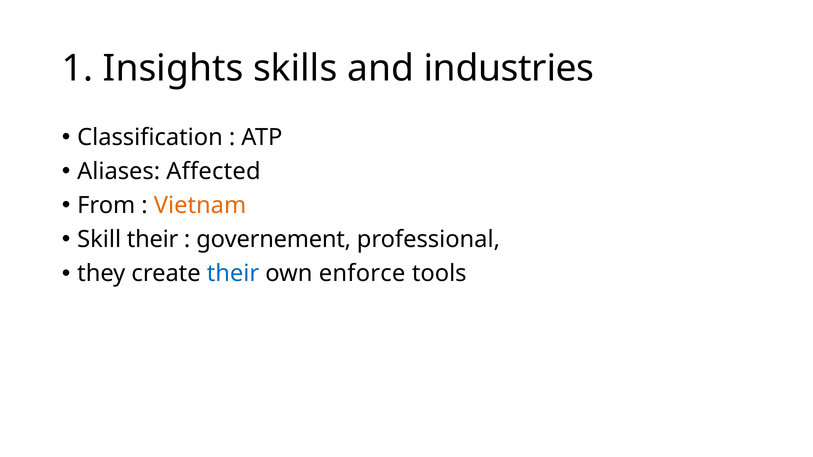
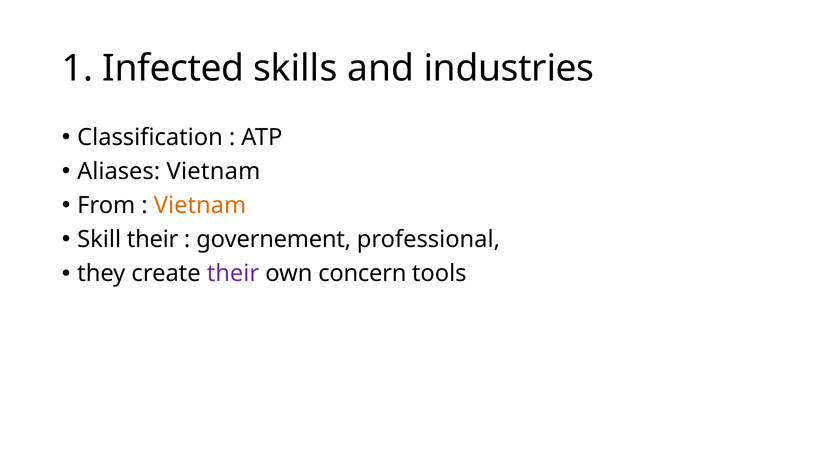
Insights: Insights -> Infected (173, 68)
Aliases Affected: Affected -> Vietnam (213, 172)
their colour: blue -> purple (233, 274)
enforce: enforce -> concern (362, 274)
